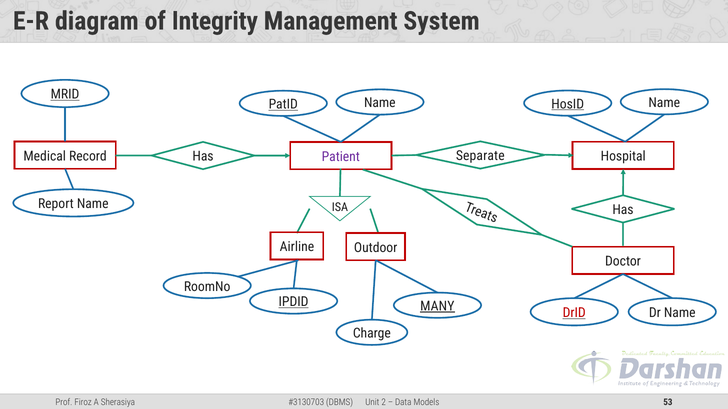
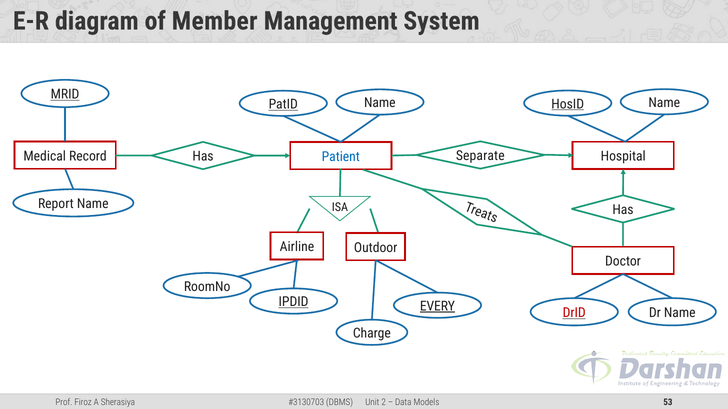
Integrity: Integrity -> Member (215, 21)
Patient colour: purple -> blue (341, 157)
MANY: MANY -> EVERY (437, 307)
